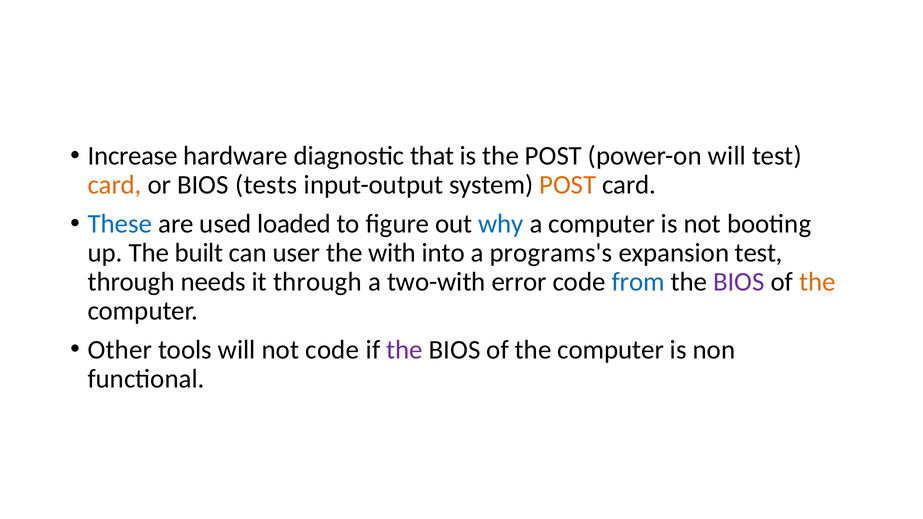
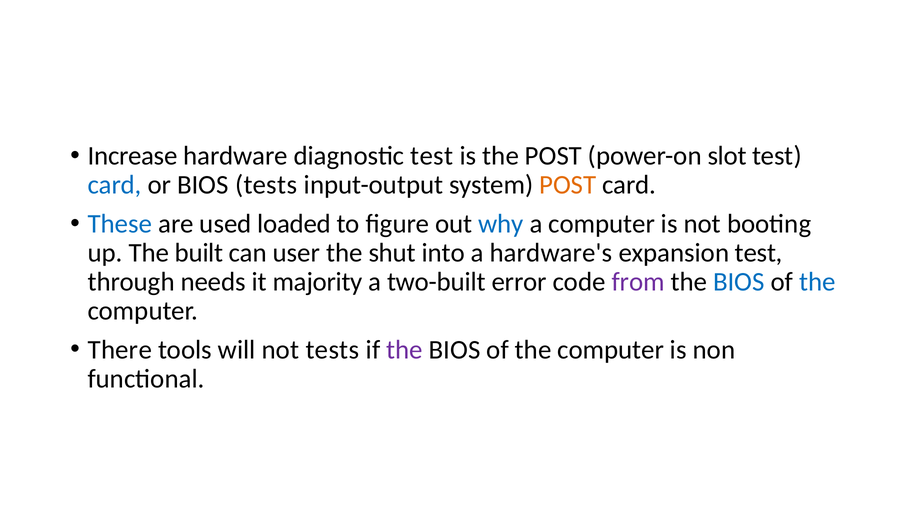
diagnostic that: that -> test (432, 156)
power-on will: will -> slot (727, 156)
card colour: orange -> blue (115, 185)
with: with -> shut (392, 253)
programs's: programs's -> hardware's (551, 253)
it through: through -> majority (318, 282)
two-with: two-with -> two-built (436, 282)
from colour: blue -> purple (638, 282)
BIOS colour: purple -> blue (739, 282)
the colour: orange -> blue (817, 282)
Other: Other -> There (120, 350)
not code: code -> tests (332, 350)
